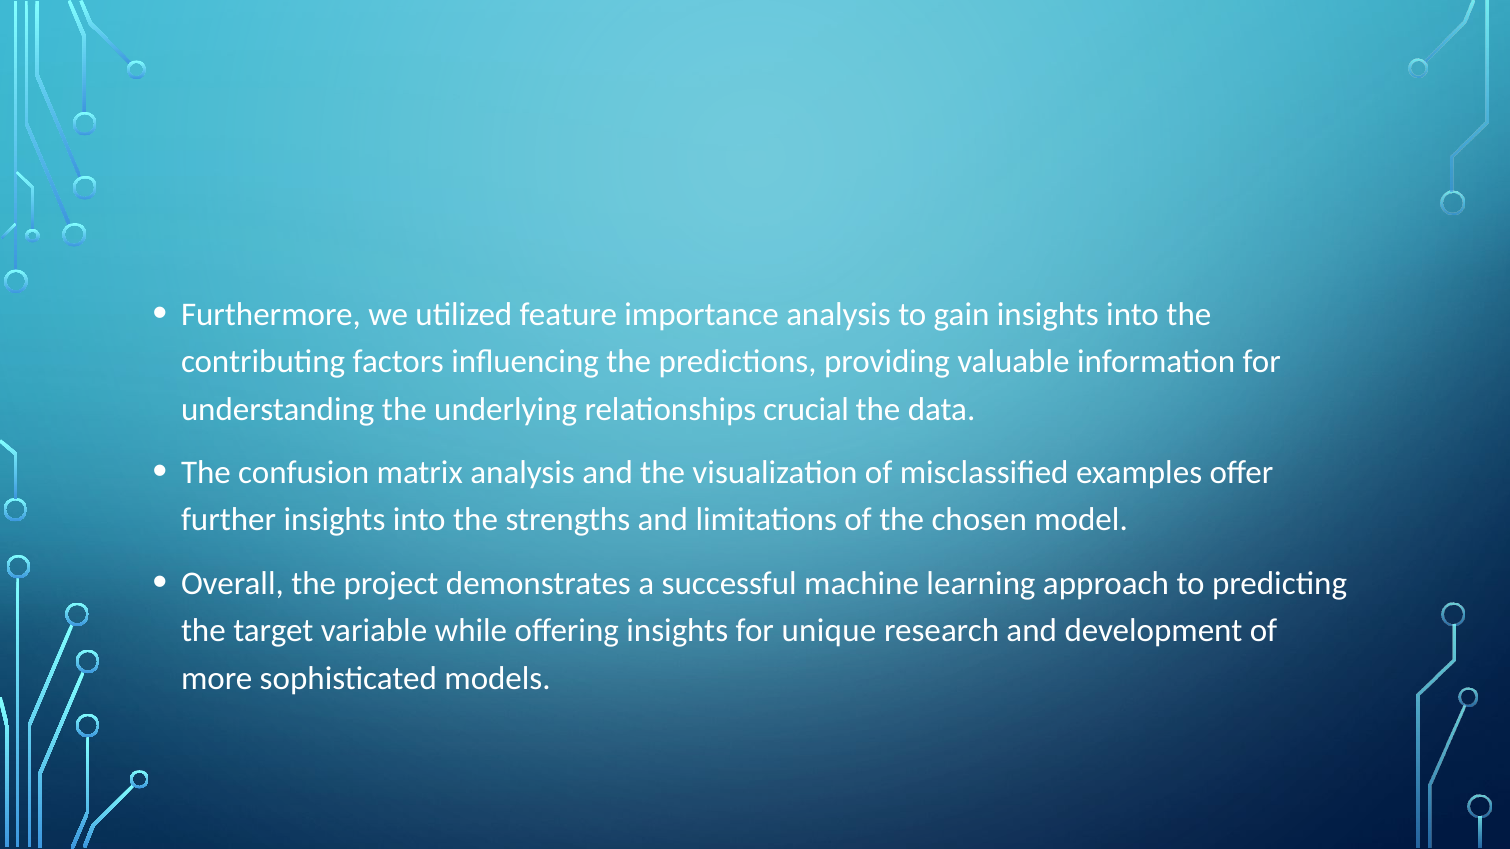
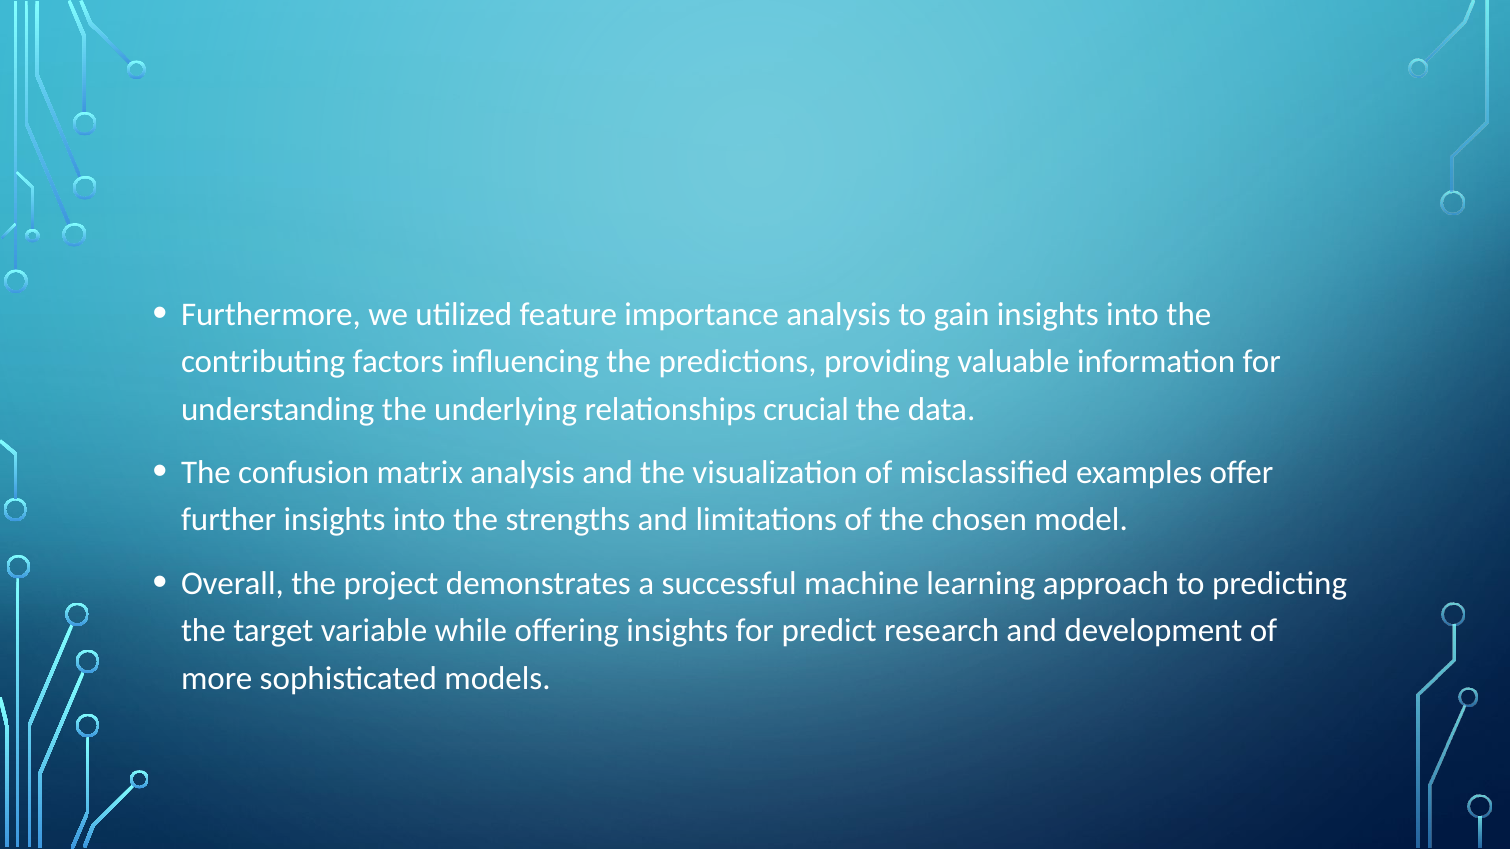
unique: unique -> predict (829, 631)
